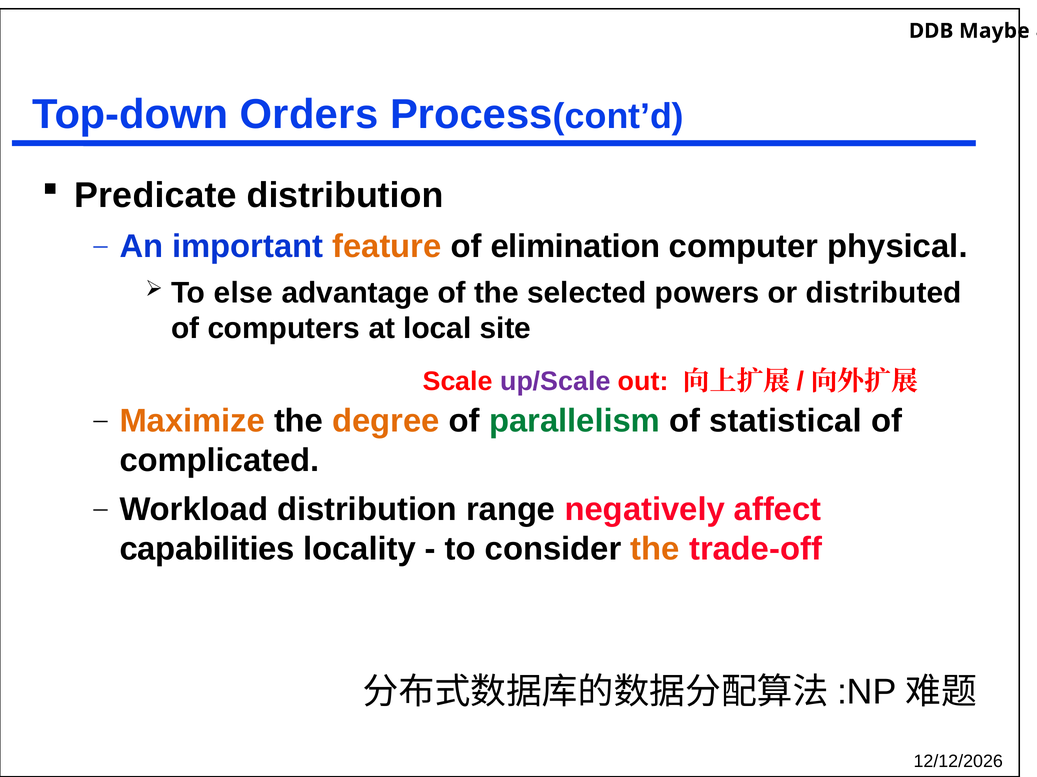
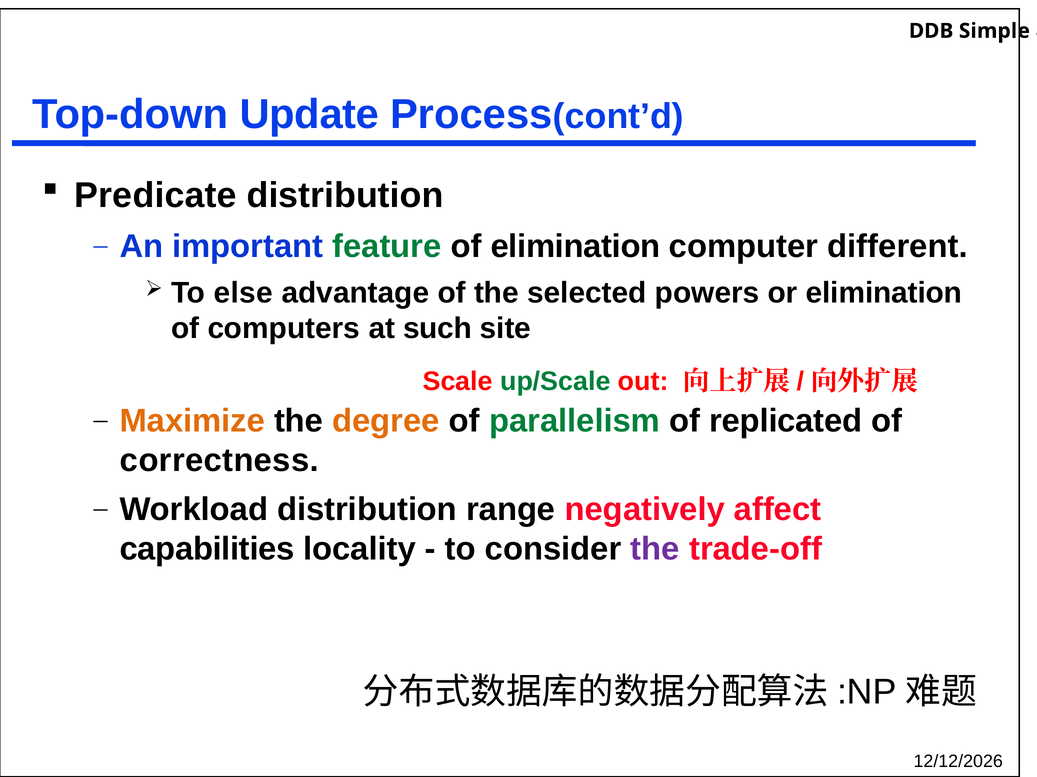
Maybe: Maybe -> Simple (994, 31)
Orders: Orders -> Update (309, 114)
feature colour: orange -> green (387, 247)
physical: physical -> different (897, 247)
or distributed: distributed -> elimination (884, 293)
local: local -> such (437, 329)
up/Scale colour: purple -> green (555, 381)
statistical: statistical -> replicated (786, 421)
complicated: complicated -> correctness (219, 461)
the colour: orange -> purple (655, 549)
